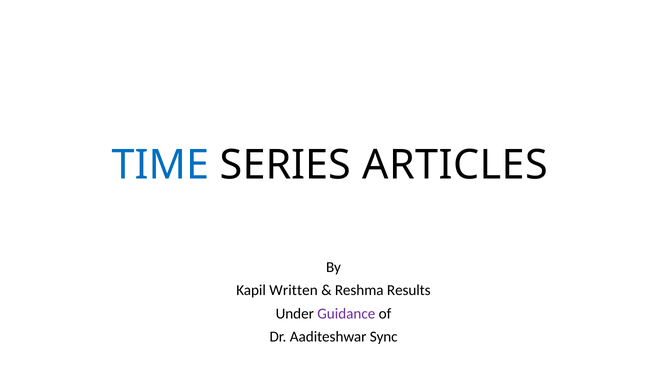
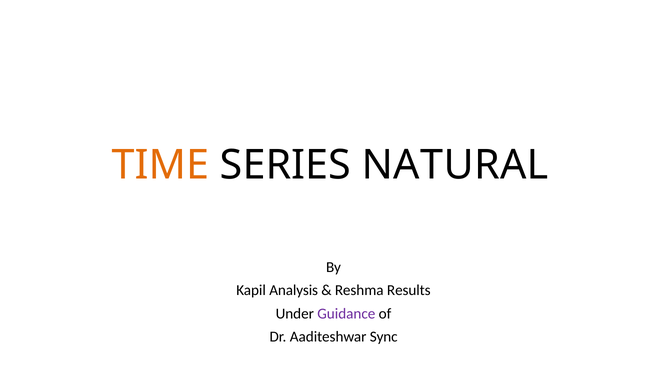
TIME colour: blue -> orange (161, 165)
ARTICLES: ARTICLES -> NATURAL (455, 165)
Written: Written -> Analysis (294, 290)
